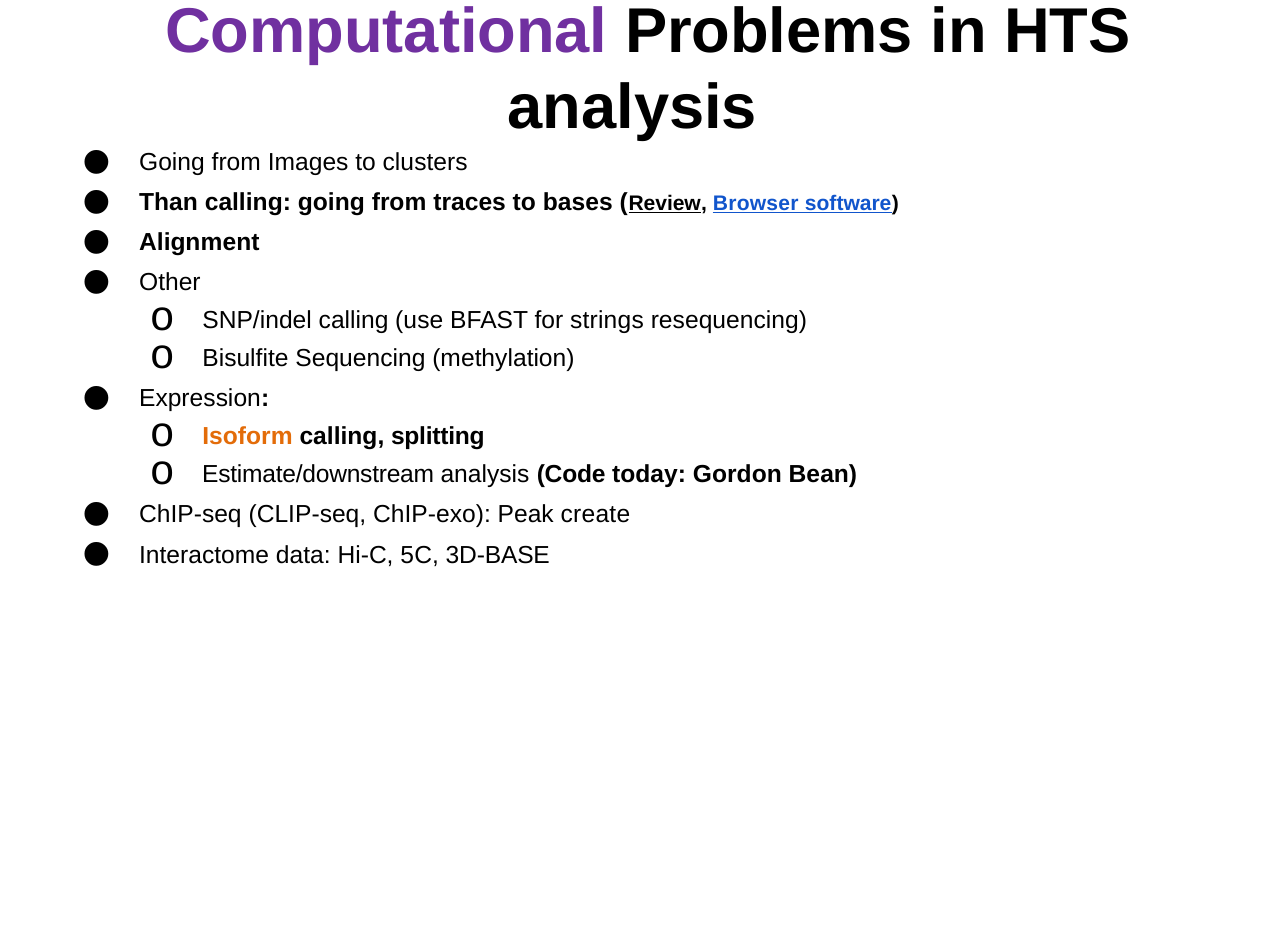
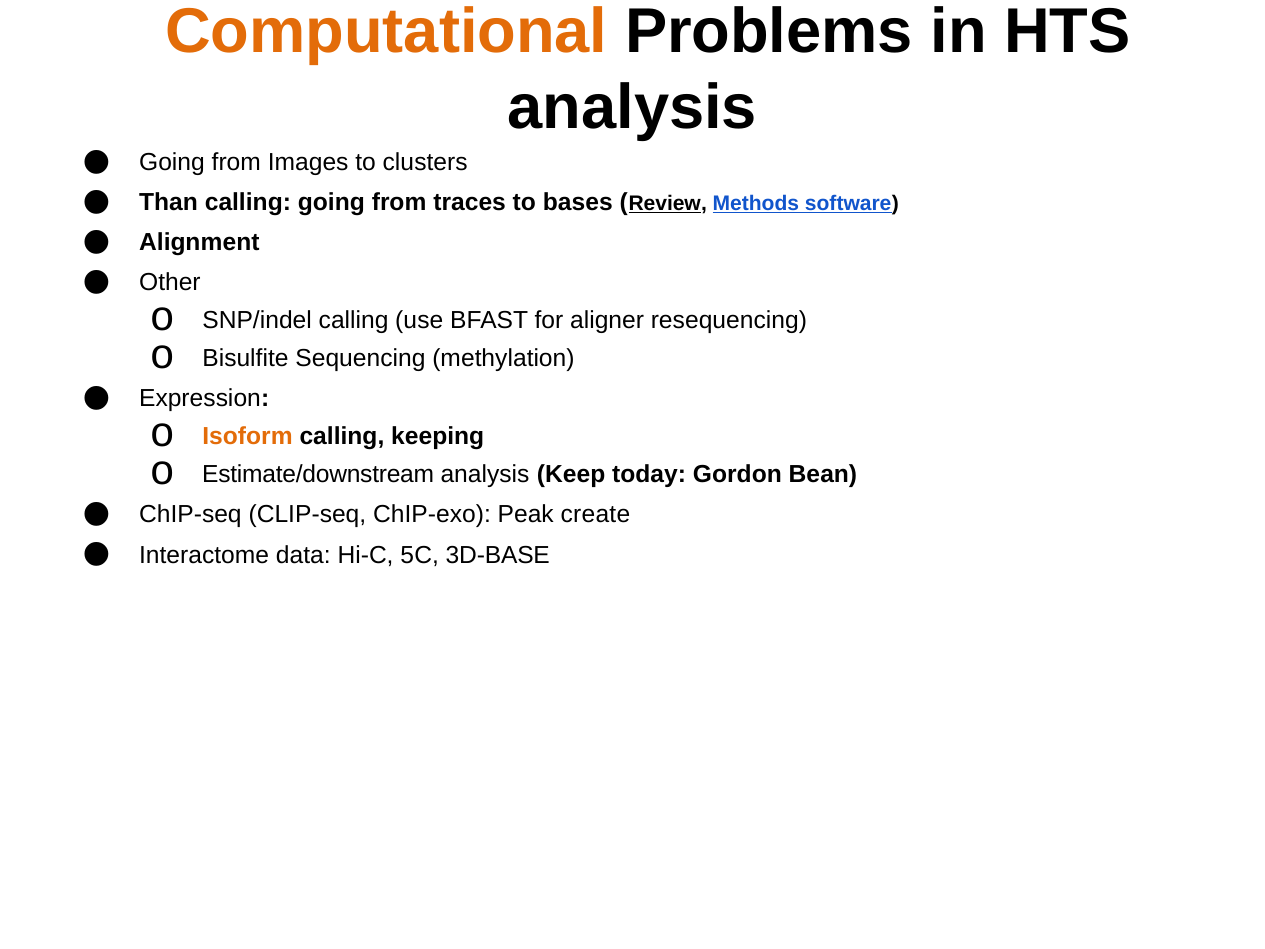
Computational colour: purple -> orange (386, 32)
Browser: Browser -> Methods (756, 204)
strings: strings -> aligner (607, 321)
splitting: splitting -> keeping (438, 437)
Code: Code -> Keep (571, 475)
